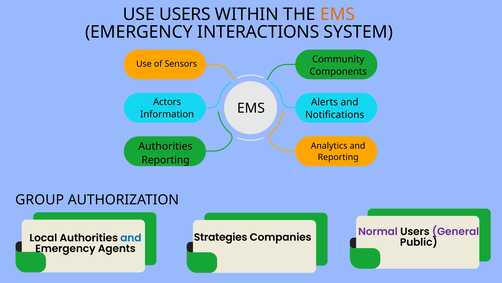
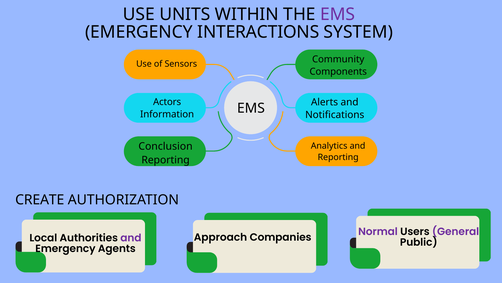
USE USERS: USERS -> UNITS (185, 14)
EMS colour: orange -> purple (338, 14)
Authorities: Authorities -> Conclusion (166, 146)
GROUP: GROUP -> CREATE (40, 200)
Strategies: Strategies -> Approach (220, 237)
and colour: blue -> purple (131, 238)
